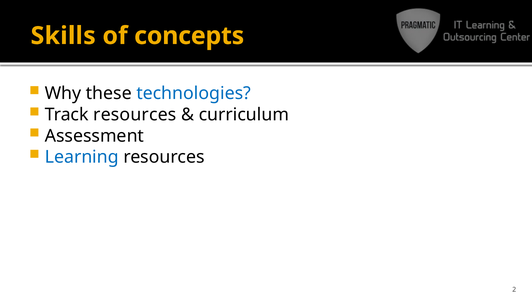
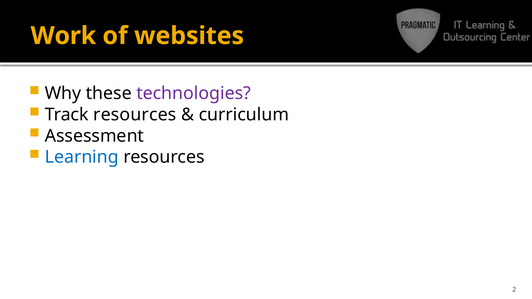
Skills: Skills -> Work (63, 36)
concepts: concepts -> websites (189, 36)
technologies colour: blue -> purple (194, 93)
